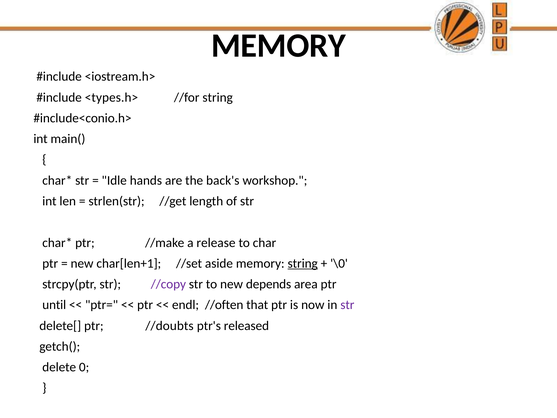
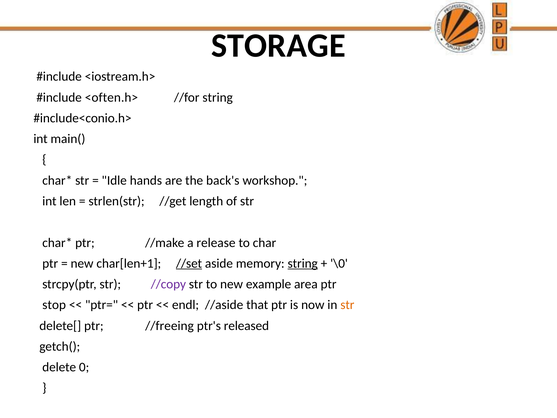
MEMORY: MEMORY -> STORAGE (278, 46)
<types.h>: <types.h> -> <often.h> (111, 97)
//set underline: none -> present (189, 263)
depends: depends -> example (269, 284)
until: until -> stop (54, 305)
//often: //often -> //aside (224, 305)
str colour: purple -> orange (347, 305)
//doubts: //doubts -> //freeing (170, 326)
